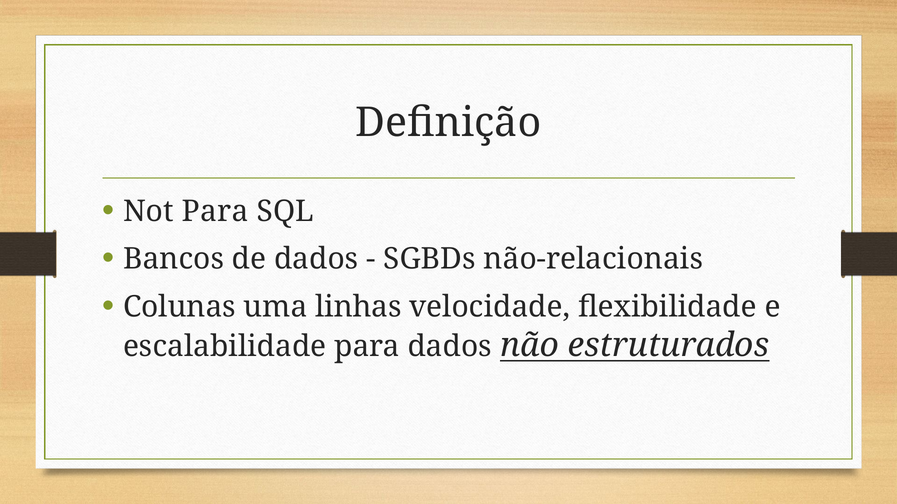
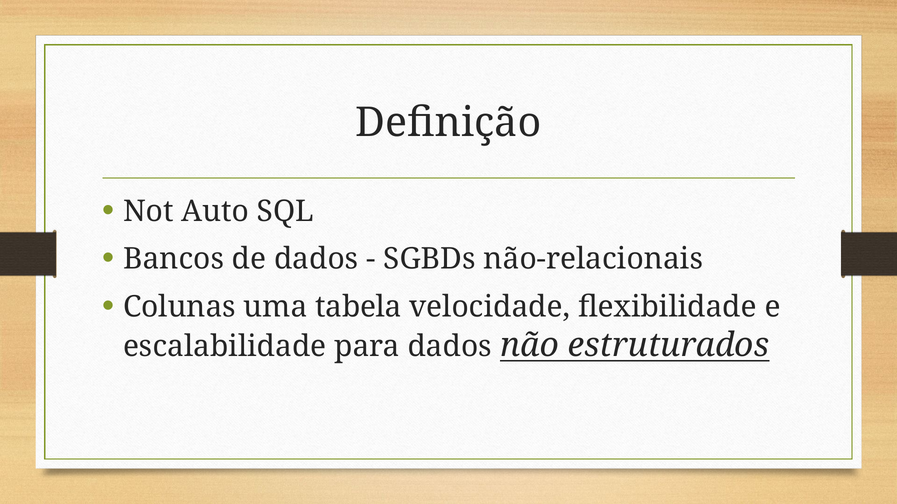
Not Para: Para -> Auto (215, 212)
linhas: linhas -> tabela (358, 307)
